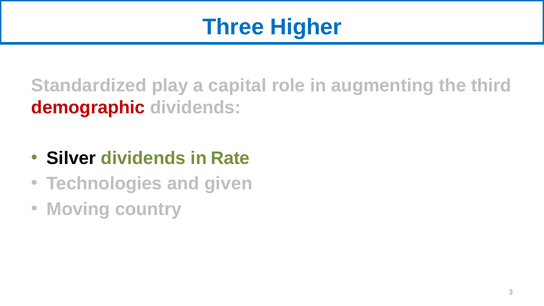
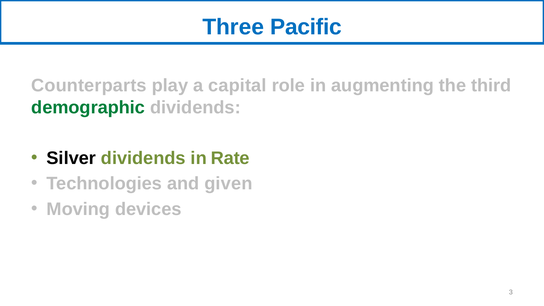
Higher: Higher -> Pacific (306, 27)
Standardized: Standardized -> Counterparts (89, 86)
demographic colour: red -> green (88, 107)
country: country -> devices (148, 209)
